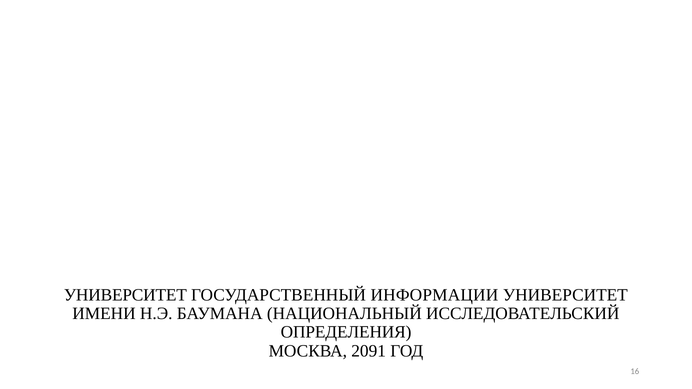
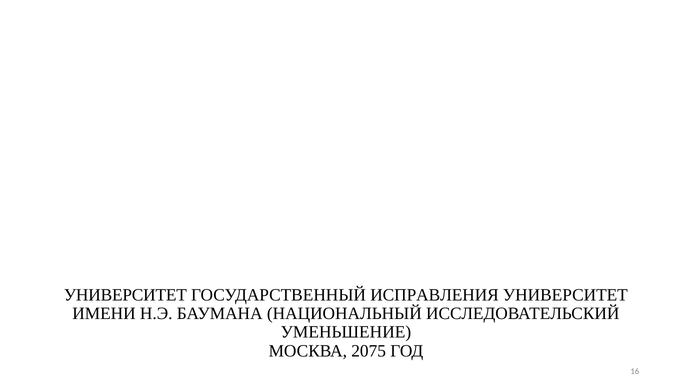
ИНФОРМАЦИИ: ИНФОРМАЦИИ -> ИСПРАВЛЕНИЯ (435, 295)
ОПРЕДЕЛЕНИЯ: ОПРЕДЕЛЕНИЯ -> УМЕНЬШЕНИЕ (346, 332)
2091: 2091 -> 2075 (369, 351)
